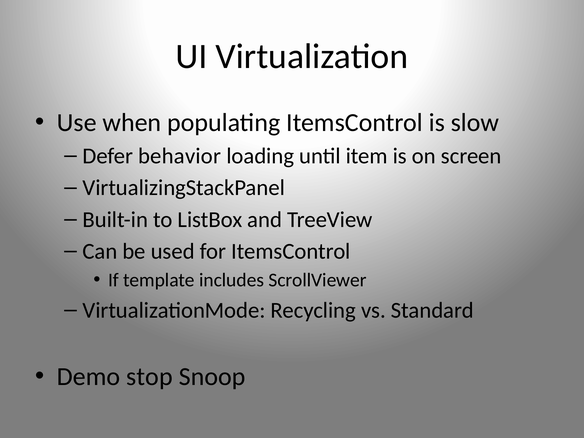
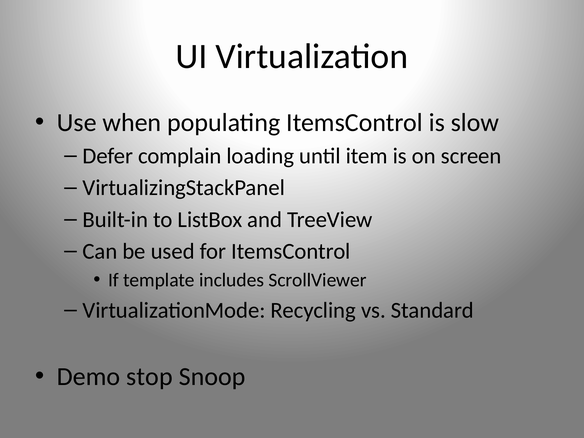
behavior: behavior -> complain (180, 156)
